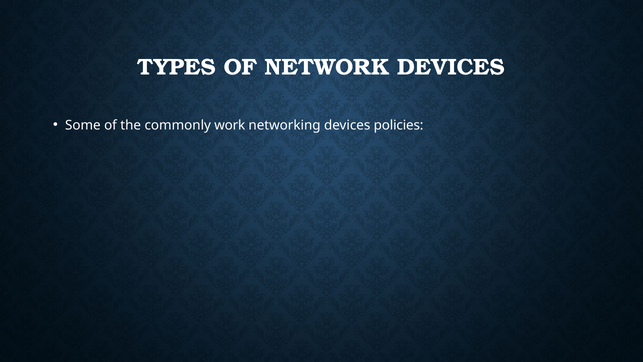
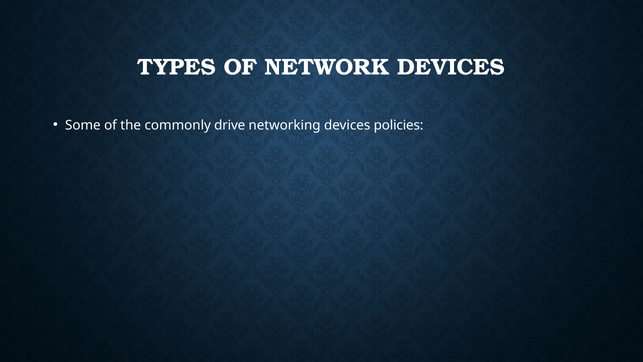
work: work -> drive (230, 125)
